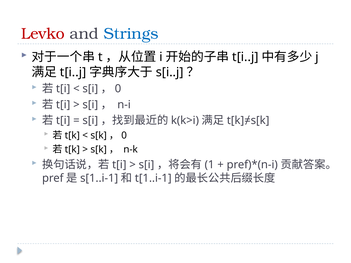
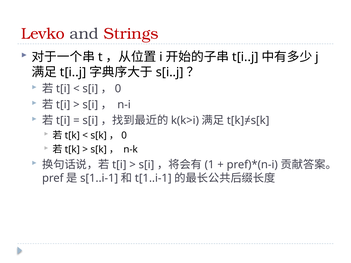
Strings colour: blue -> red (131, 34)
